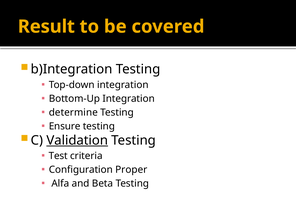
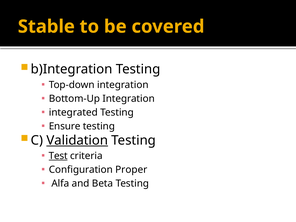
Result: Result -> Stable (46, 27)
determine: determine -> integrated (73, 112)
Test underline: none -> present (58, 156)
